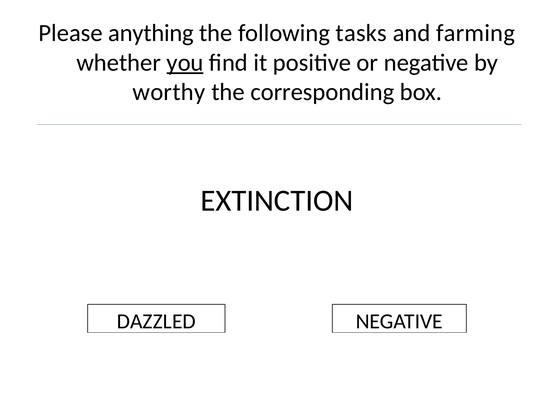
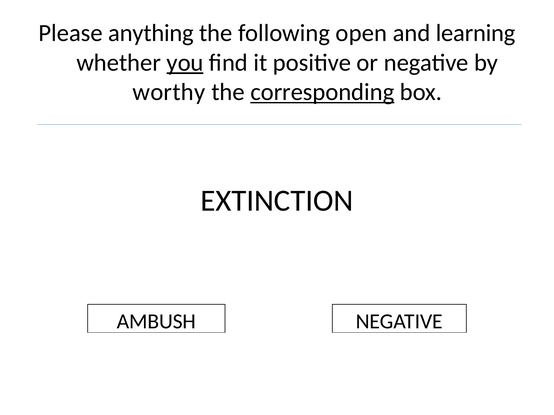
tasks: tasks -> open (361, 33)
farming: farming -> learning (476, 33)
corresponding underline: none -> present (322, 92)
DAZZLED: DAZZLED -> AMBUSH (156, 322)
